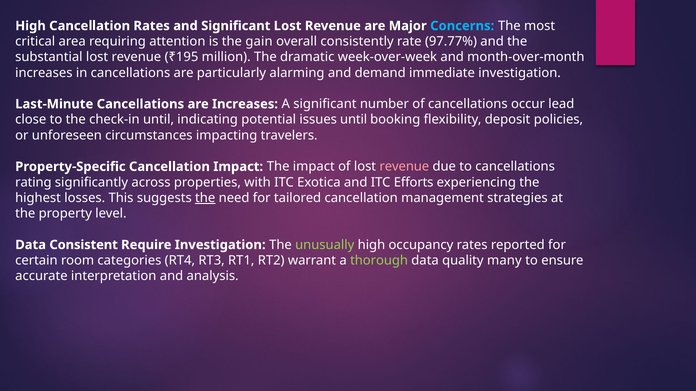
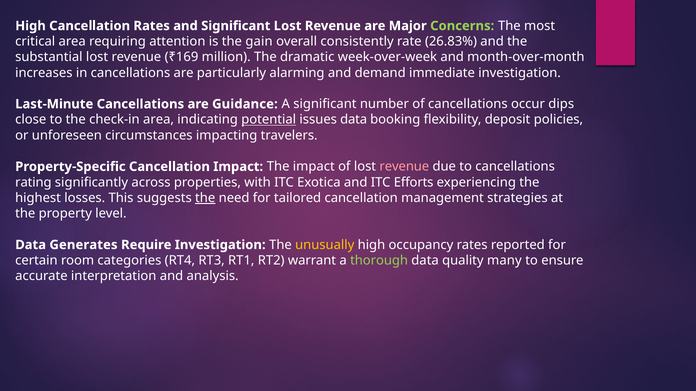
Concerns colour: light blue -> light green (462, 26)
97.77%: 97.77% -> 26.83% (451, 42)
₹195: ₹195 -> ₹169 (181, 57)
are Increases: Increases -> Guidance (245, 104)
lead: lead -> dips (561, 104)
check-in until: until -> area (159, 120)
potential underline: none -> present (269, 120)
issues until: until -> data (354, 120)
Consistent: Consistent -> Generates (83, 245)
unusually colour: light green -> yellow (325, 245)
